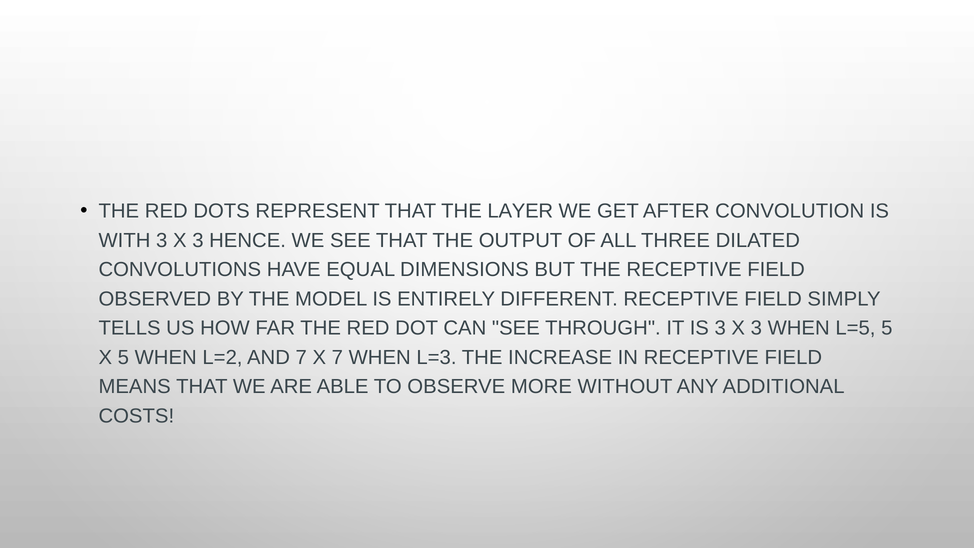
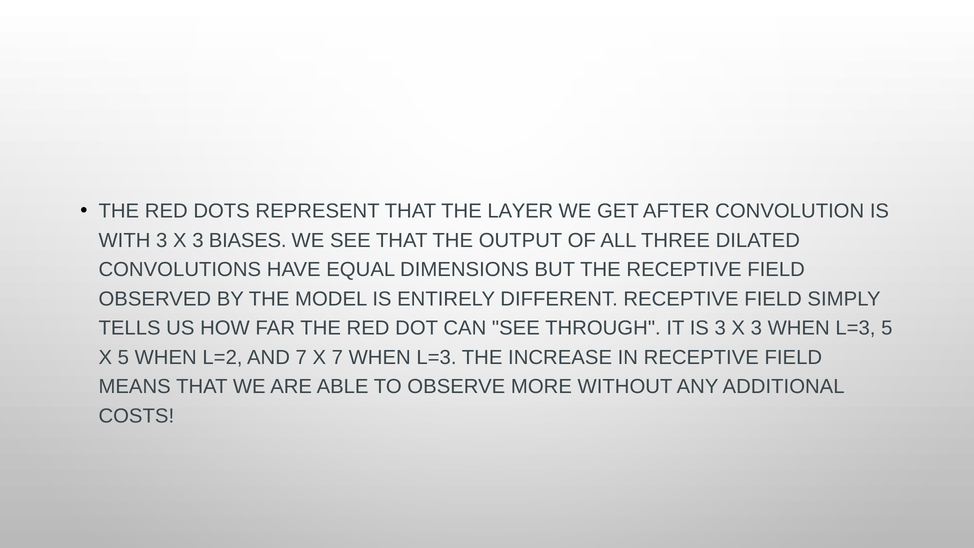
HENCE: HENCE -> BIASES (248, 240)
3 WHEN L=5: L=5 -> L=3 (855, 328)
